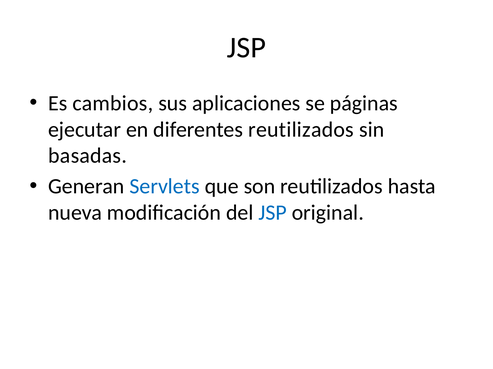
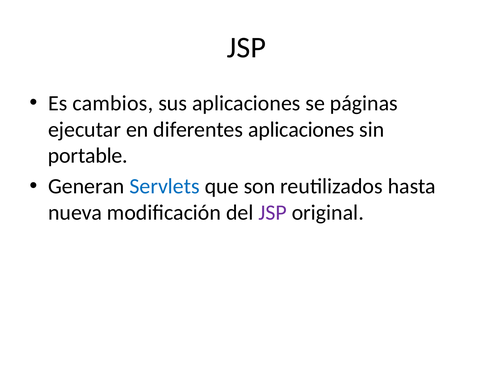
diferentes reutilizados: reutilizados -> aplicaciones (301, 130)
basadas: basadas -> portable (88, 156)
JSP colour: blue -> purple (273, 213)
